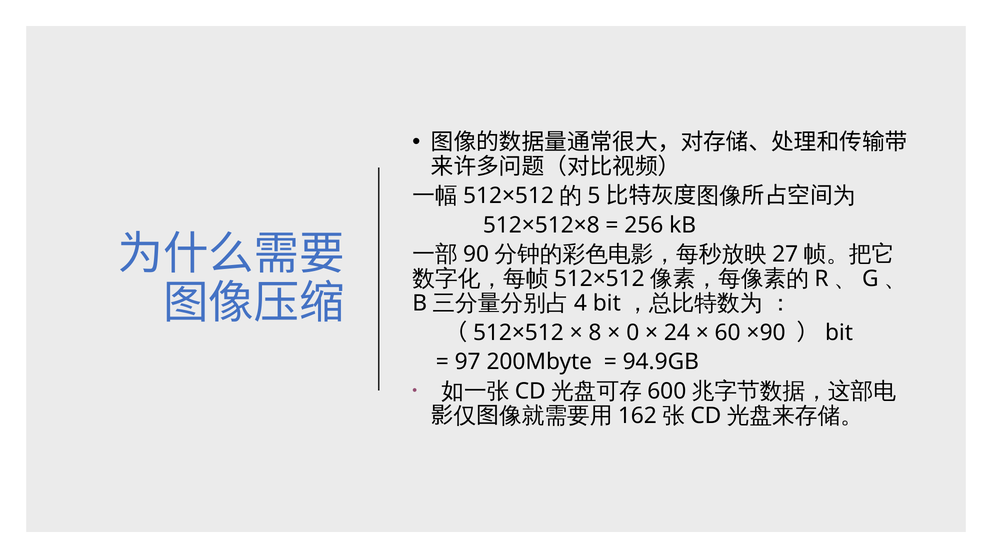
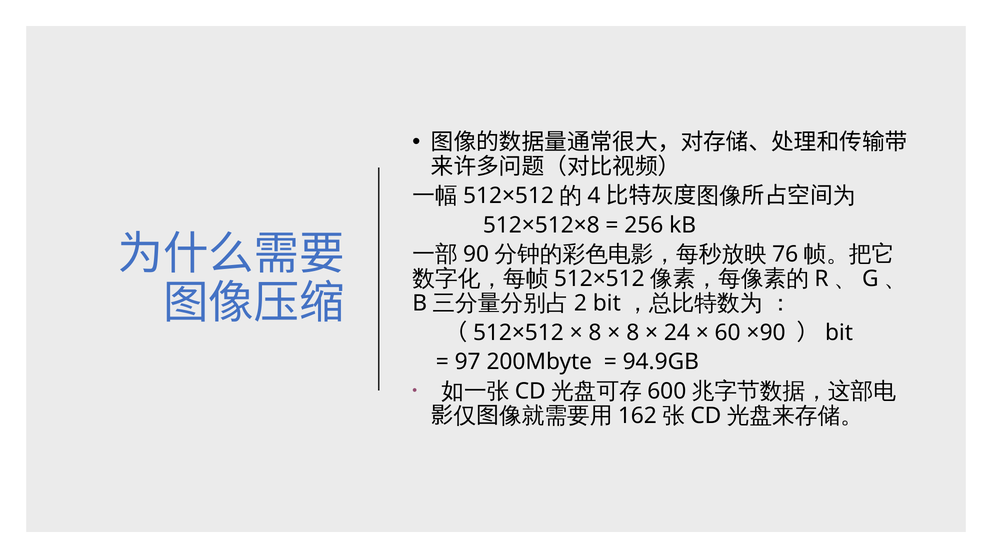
5: 5 -> 4 (594, 196)
27: 27 -> 76 (785, 254)
4: 4 -> 2 (580, 303)
0: 0 -> 8 (633, 333)
